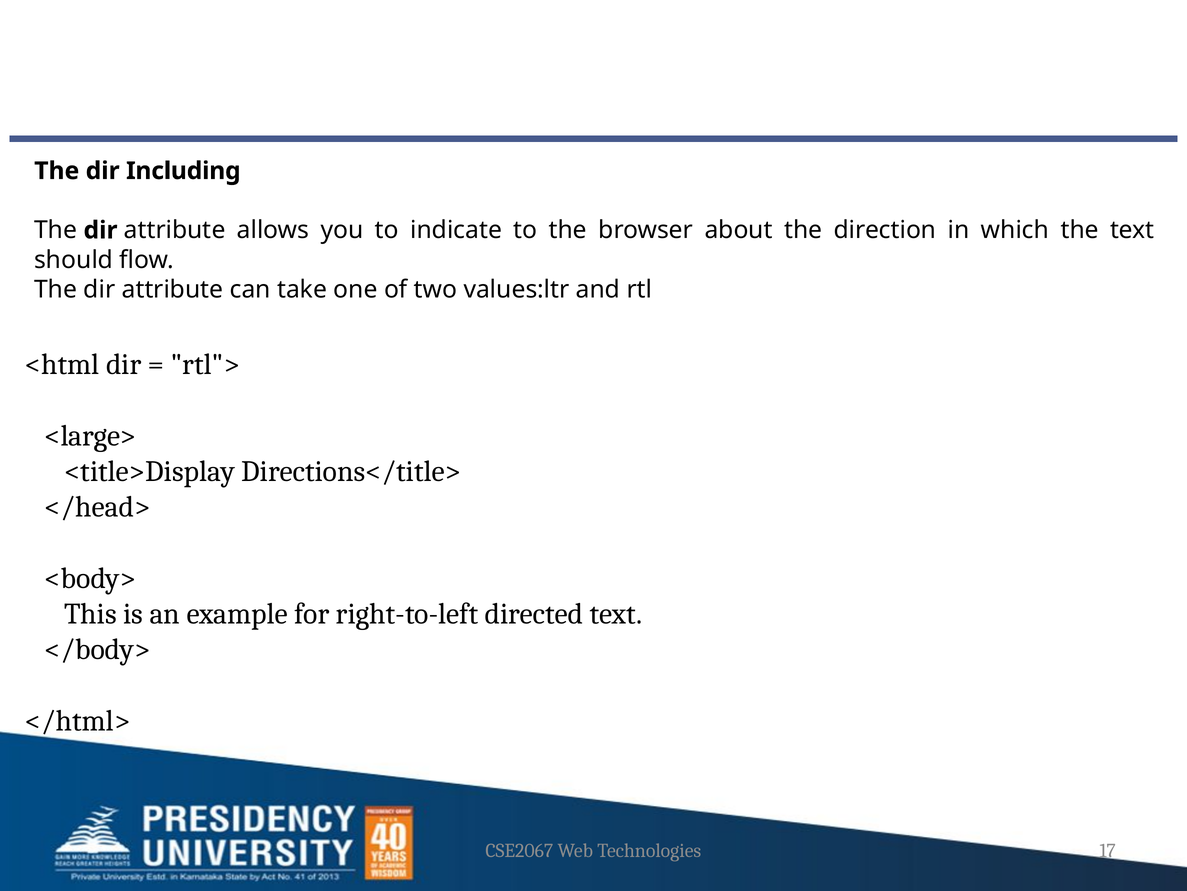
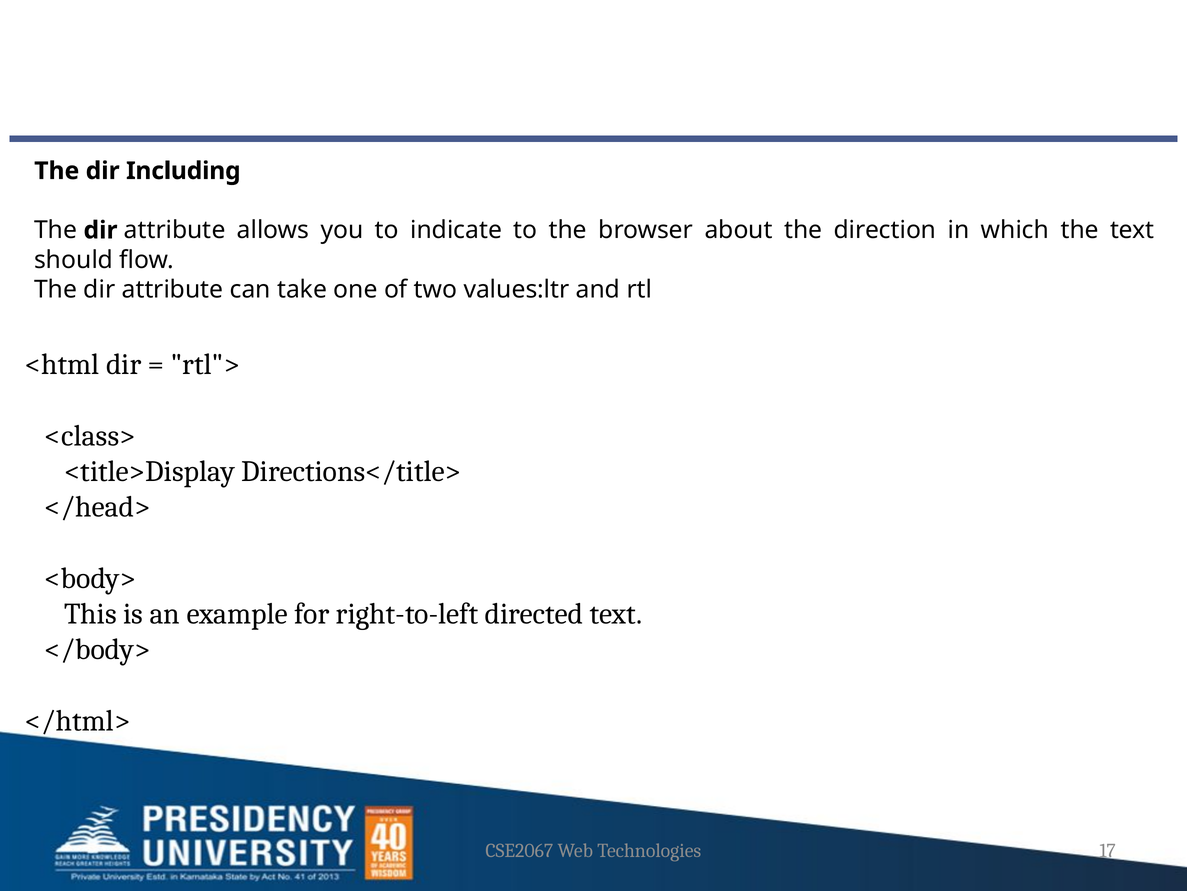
<large>: <large> -> <class> (90, 435)
